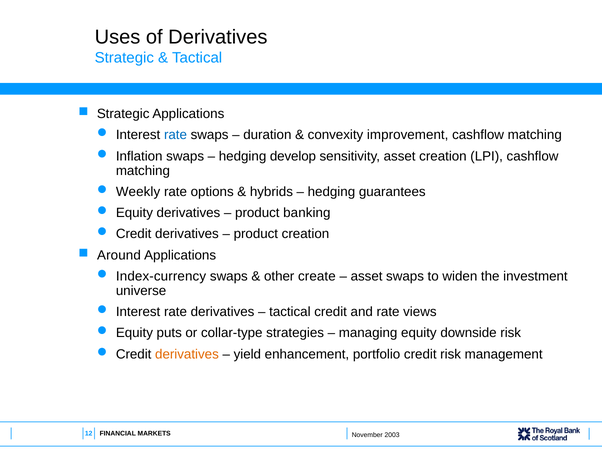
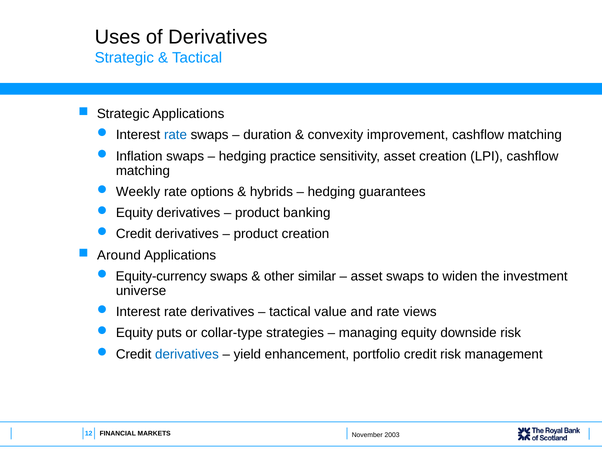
develop: develop -> practice (293, 156)
Index-currency: Index-currency -> Equity-currency (161, 276)
create: create -> similar (317, 276)
tactical credit: credit -> value (331, 312)
derivatives colour: orange -> blue (187, 354)
